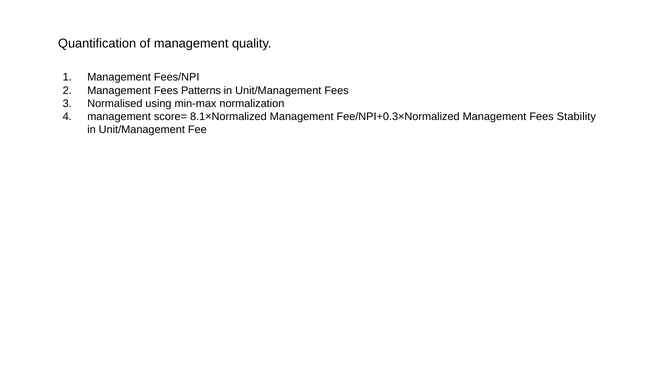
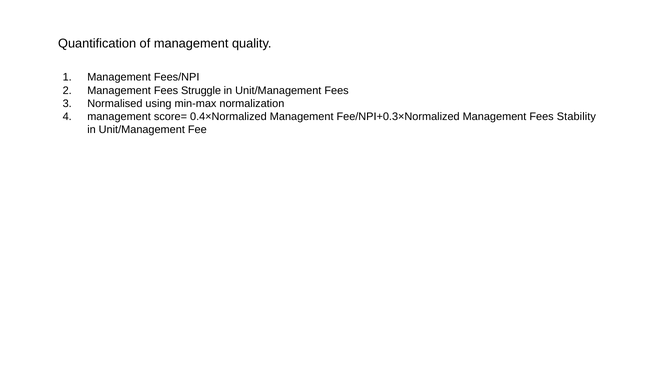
Patterns: Patterns -> Struggle (201, 91)
8.1×Normalized: 8.1×Normalized -> 0.4×Normalized (228, 117)
